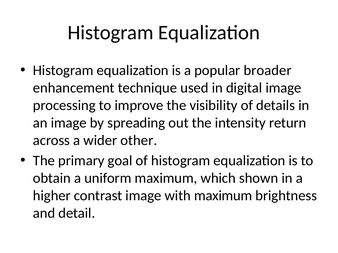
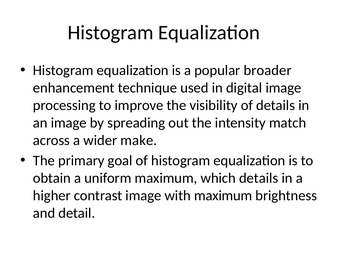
return: return -> match (288, 123)
other: other -> make (139, 140)
which shown: shown -> details (259, 178)
